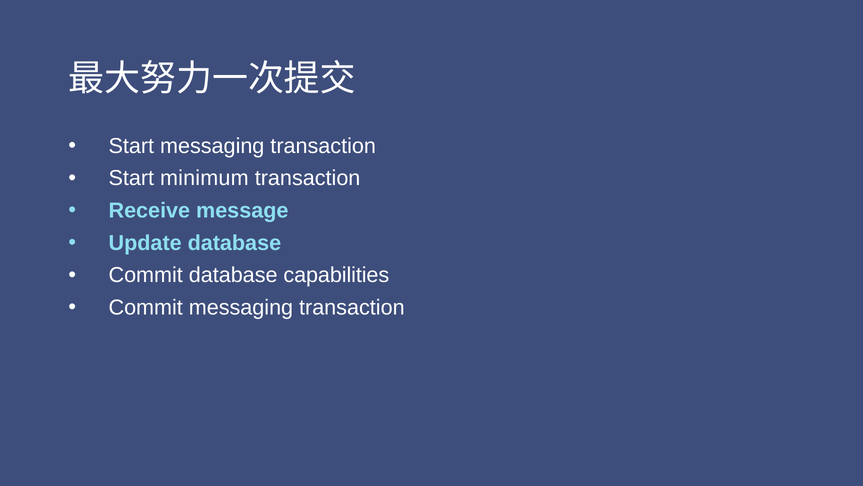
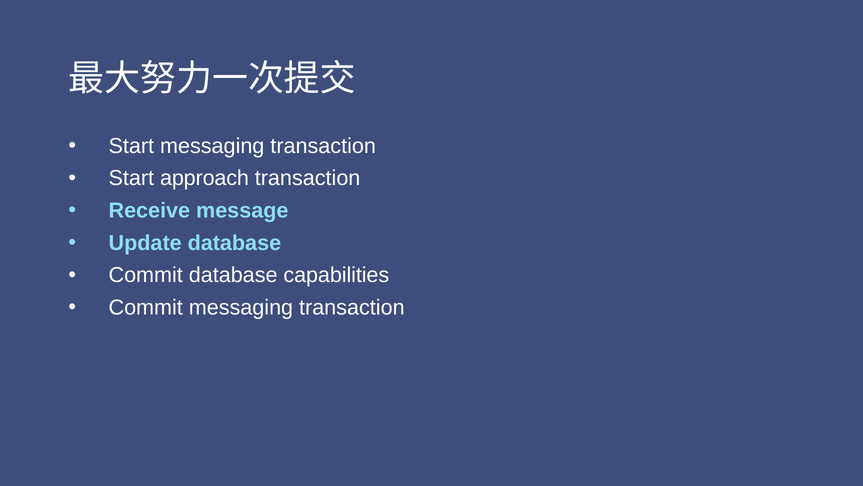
minimum: minimum -> approach (205, 178)
